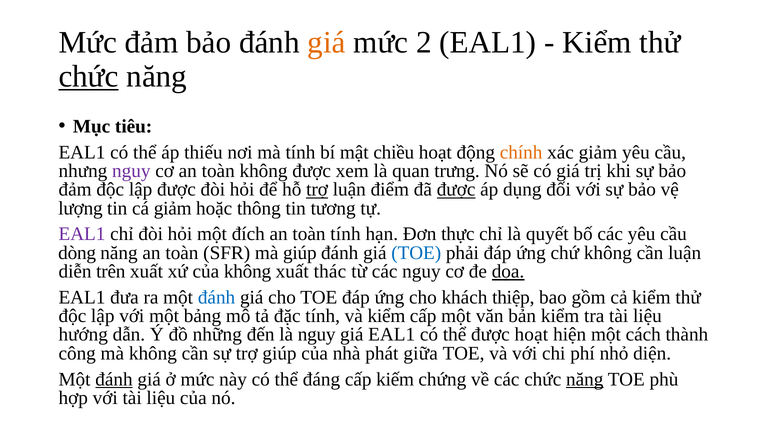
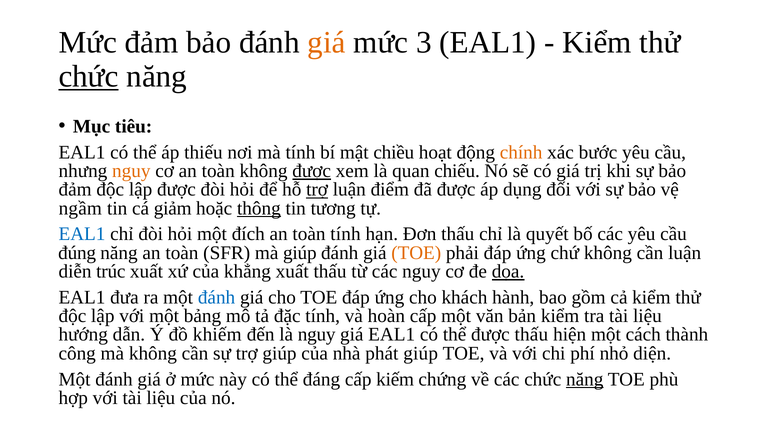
2: 2 -> 3 (424, 43)
xác giảm: giảm -> bước (598, 152)
nguy colour: purple -> orange (131, 171)
được underline: none -> present (312, 171)
trưng: trưng -> chiếu (457, 171)
được underline: present -> none (456, 190)
lượng: lượng -> ngầm (80, 208)
thông underline: none -> present (259, 208)
EAL1 colour: purple -> blue (82, 234)
Đơn thực: thực -> thấu (458, 234)
dòng: dòng -> đúng (77, 253)
TOE colour: blue -> orange (416, 253)
trên: trên -> trúc (111, 271)
của không: không -> khẳng (247, 271)
xuất thác: thác -> thấu (330, 271)
thiệp: thiệp -> hành (513, 297)
và kiểm: kiểm -> hoàn (386, 316)
những: những -> khiếm (217, 335)
được hoạt: hoạt -> thấu (531, 335)
phát giữa: giữa -> giúp (421, 353)
đánh underline: present -> none (114, 379)
